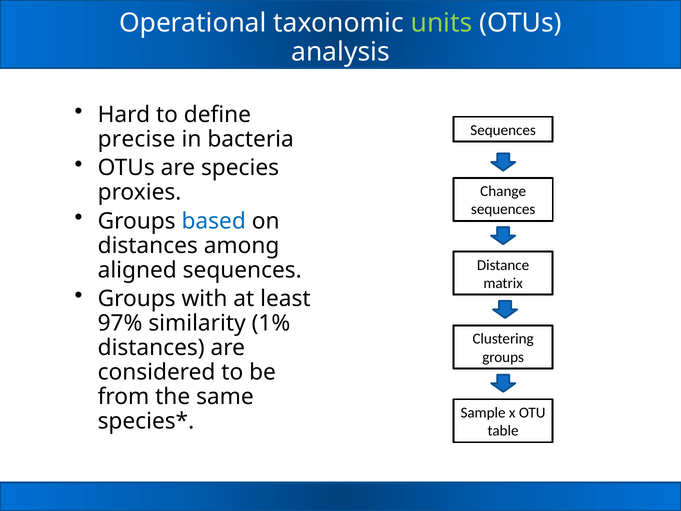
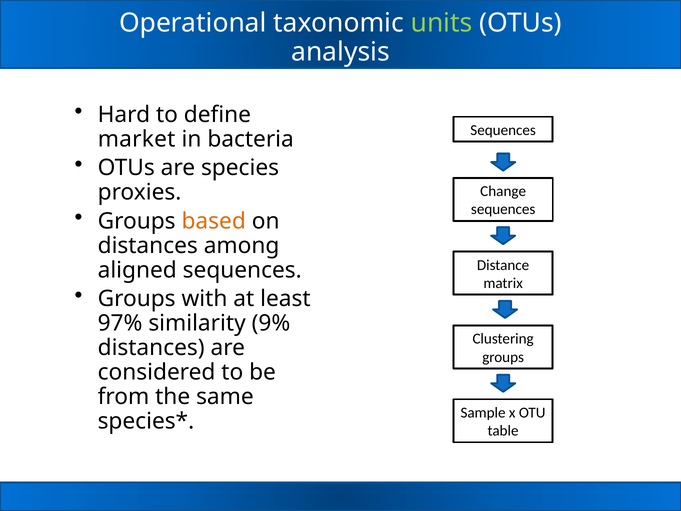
precise: precise -> market (137, 139)
based colour: blue -> orange (214, 221)
1%: 1% -> 9% (271, 323)
